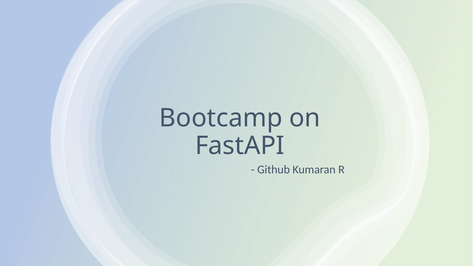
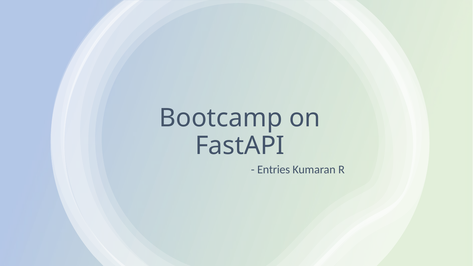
Github: Github -> Entries (274, 170)
